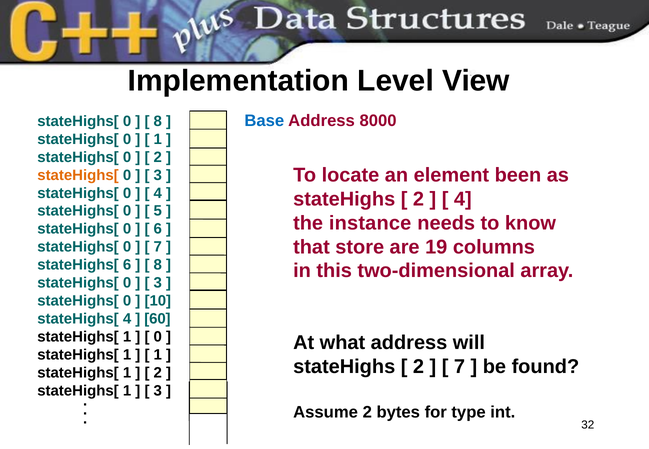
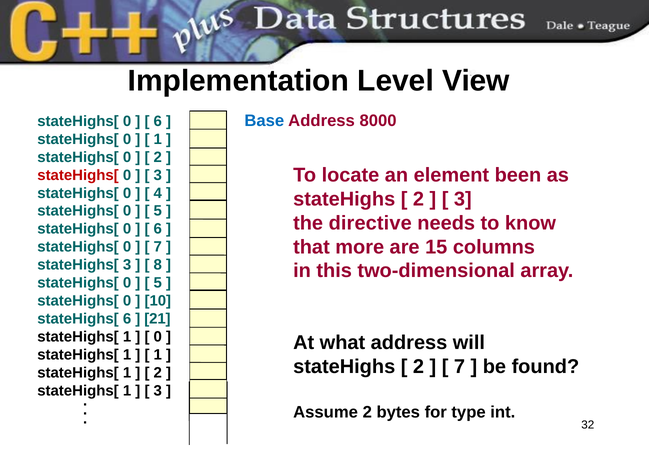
8: 8 -> 6 (158, 121)
stateHighs[ colour: orange -> red (78, 175)
4: 4 -> 3 (463, 199)
instance: instance -> directive (370, 223)
store: store -> more (360, 247)
19: 19 -> 15 (436, 247)
stateHighs[ 6: 6 -> 3 (127, 265)
3: 3 -> 5 (158, 283)
stateHighs[ 4: 4 -> 6 (127, 319)
60: 60 -> 21 (157, 319)
